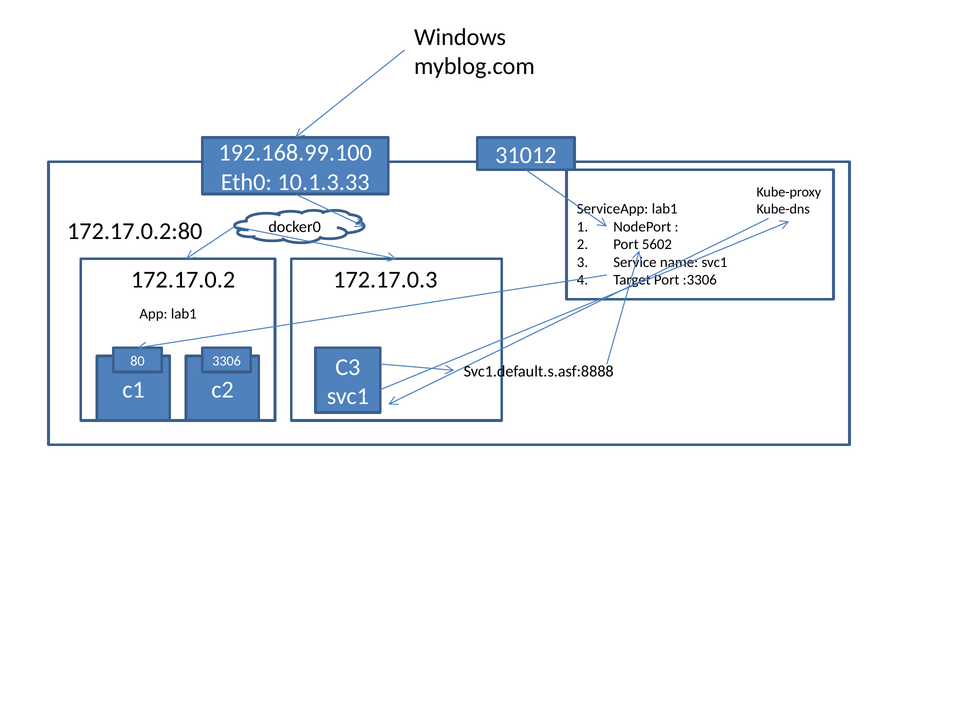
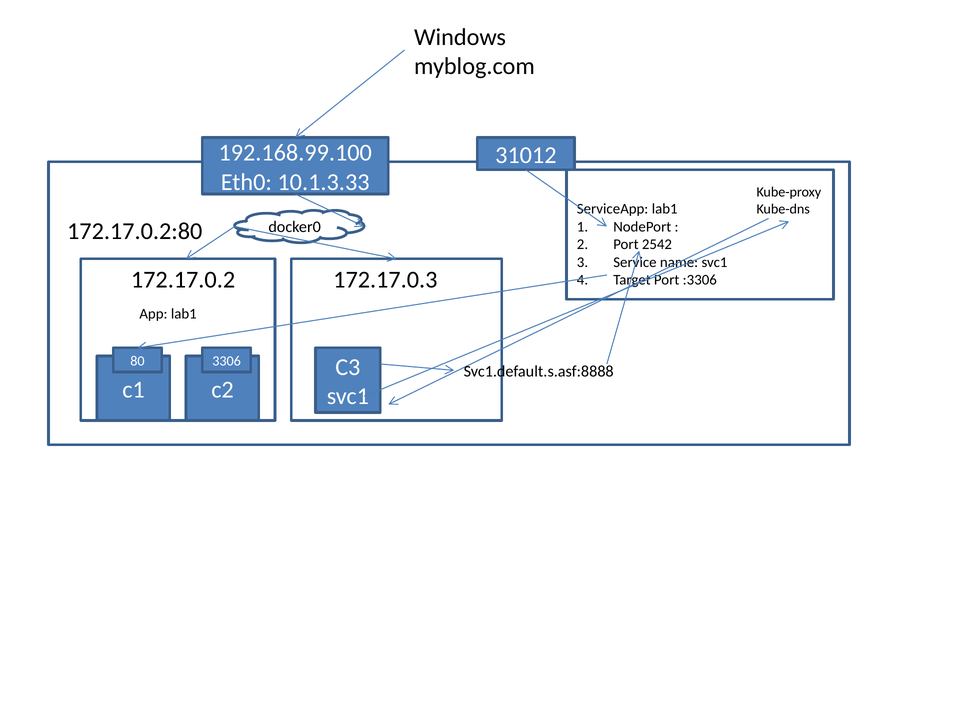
5602: 5602 -> 2542 (657, 245)
